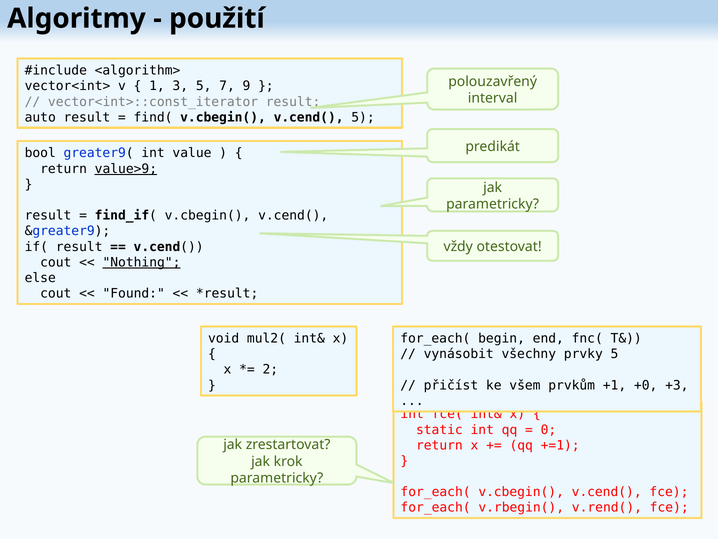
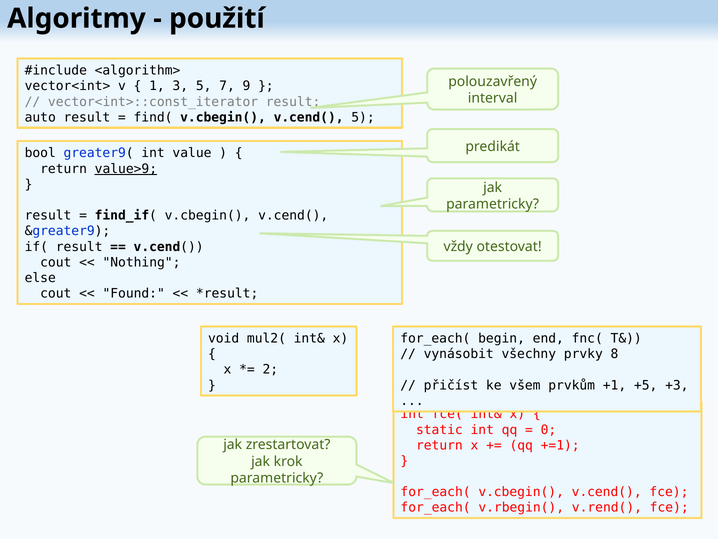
Nothing underline: present -> none (141, 262)
prvky 5: 5 -> 8 (614, 354)
+0: +0 -> +5 (646, 385)
